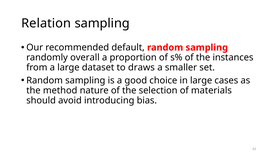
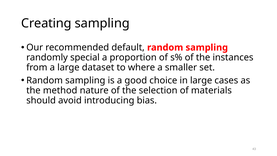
Relation: Relation -> Creating (46, 23)
overall: overall -> special (85, 57)
draws: draws -> where (141, 67)
